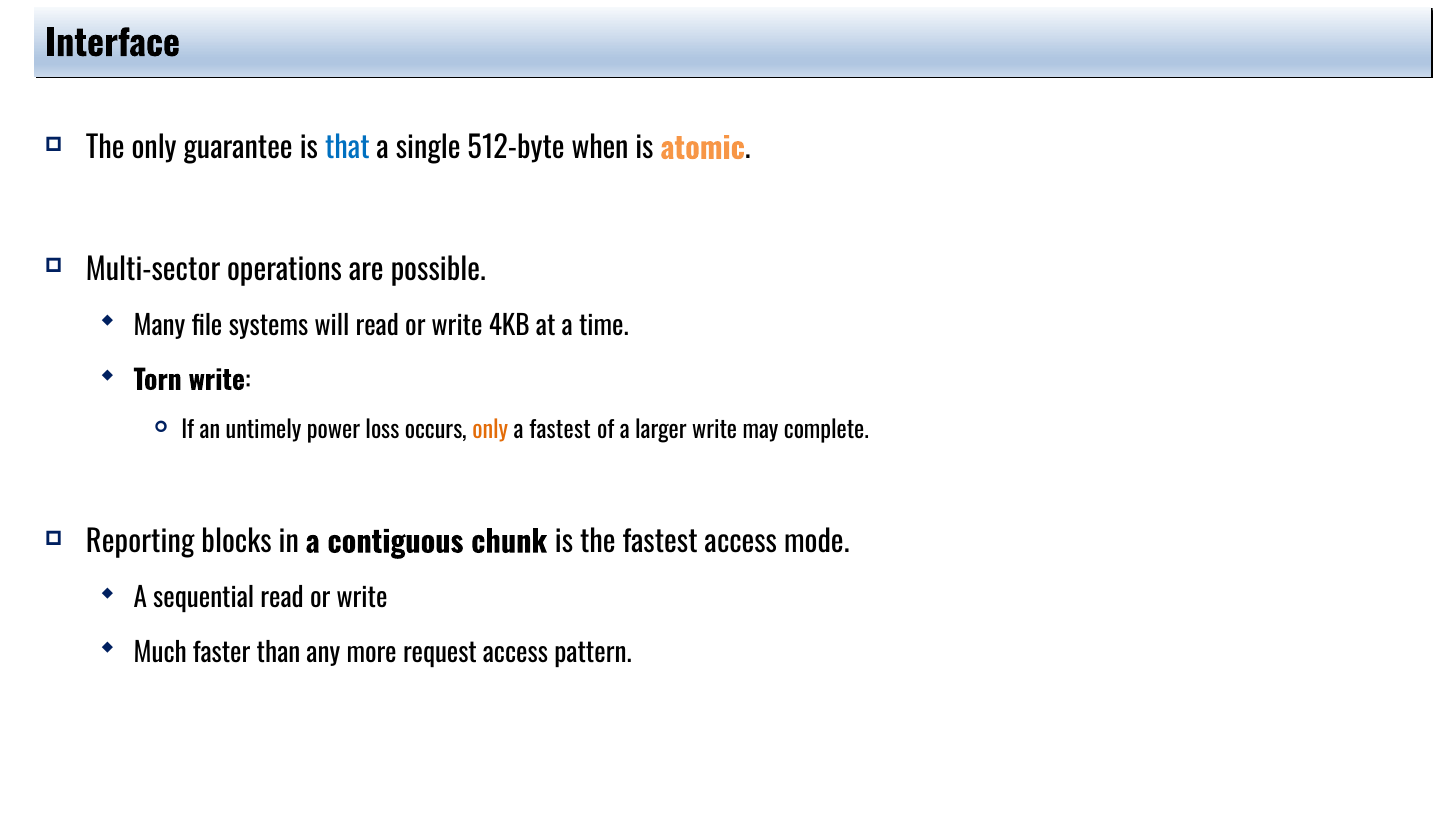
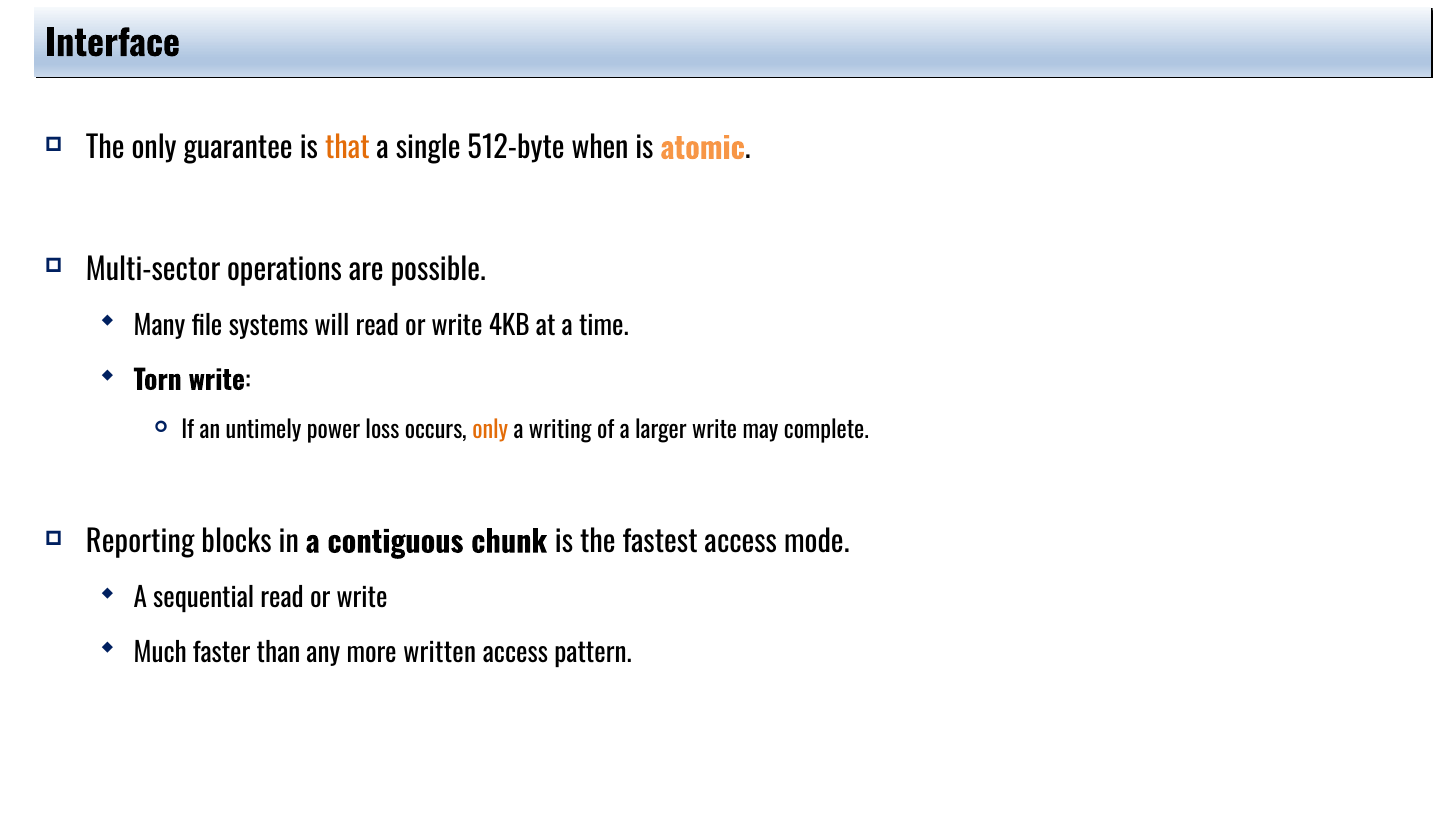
that colour: blue -> orange (347, 149)
a fastest: fastest -> writing (560, 431)
request: request -> written (440, 653)
